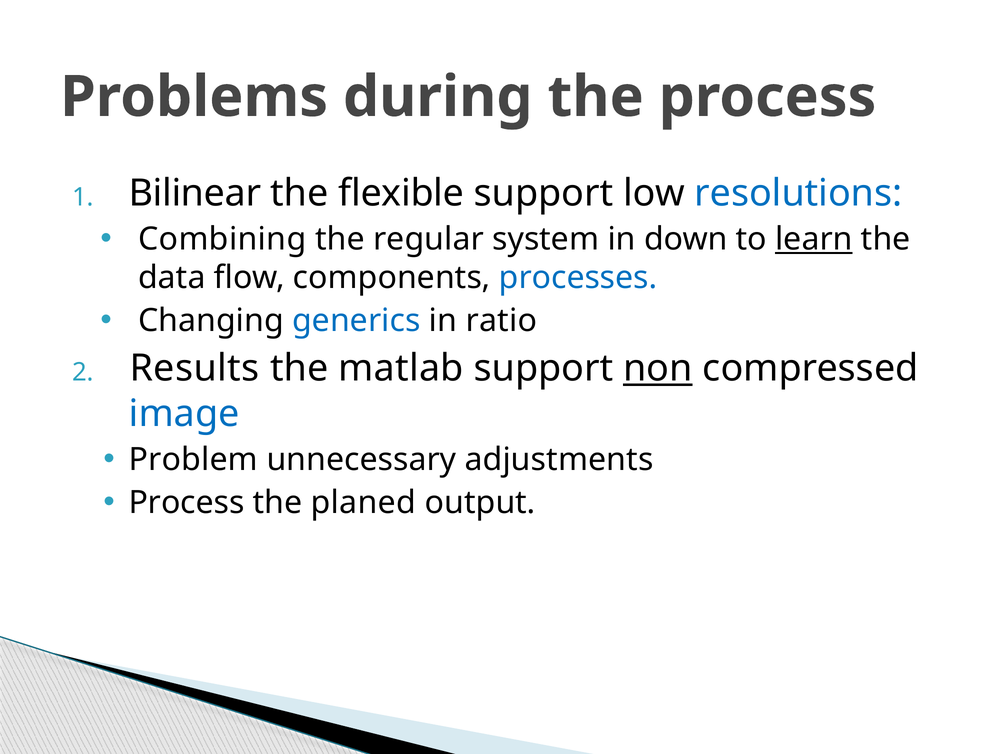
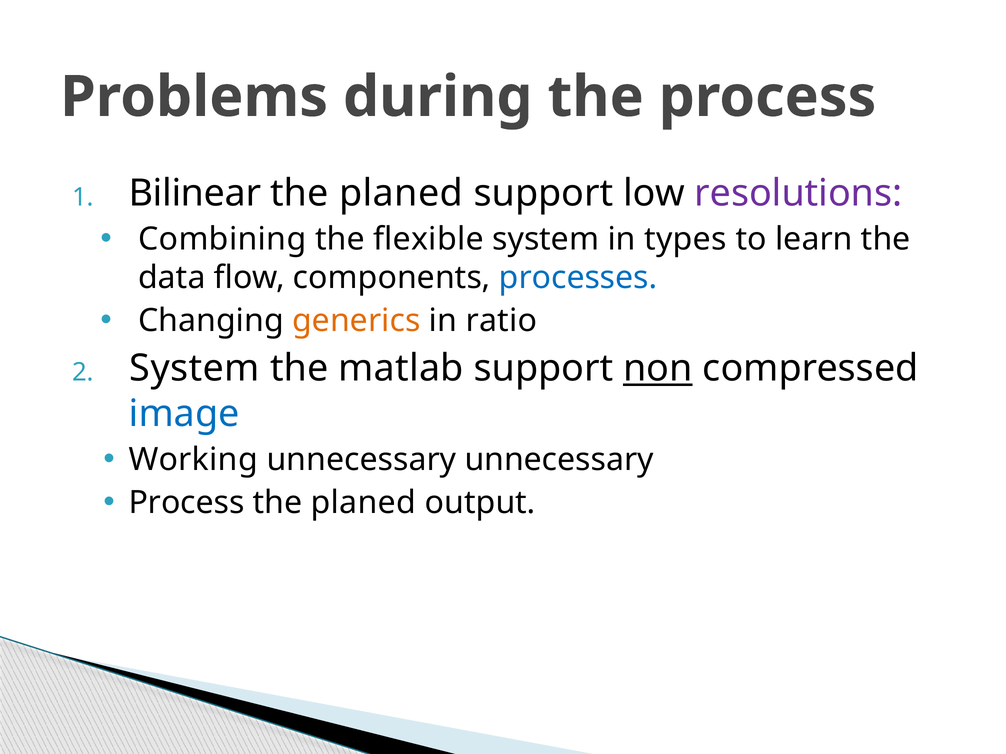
flexible: flexible -> planed (401, 193)
resolutions colour: blue -> purple (798, 193)
regular: regular -> flexible (428, 239)
down: down -> types (686, 239)
learn underline: present -> none (814, 239)
generics colour: blue -> orange (356, 321)
Results: Results -> System (195, 369)
Problem: Problem -> Working (193, 460)
unnecessary adjustments: adjustments -> unnecessary (559, 460)
